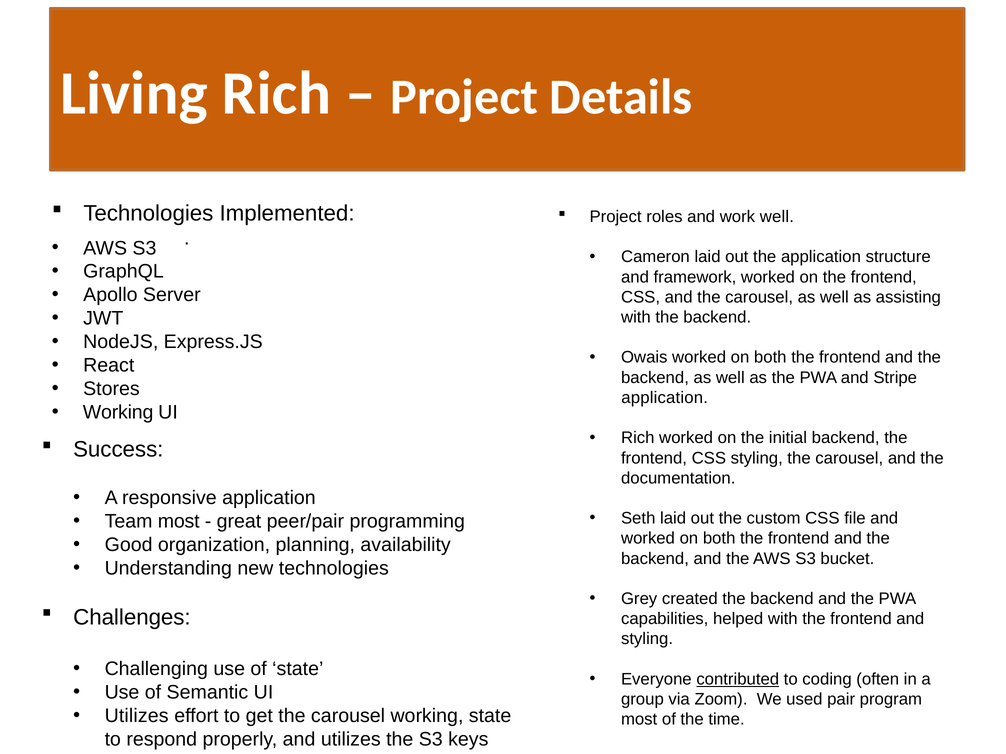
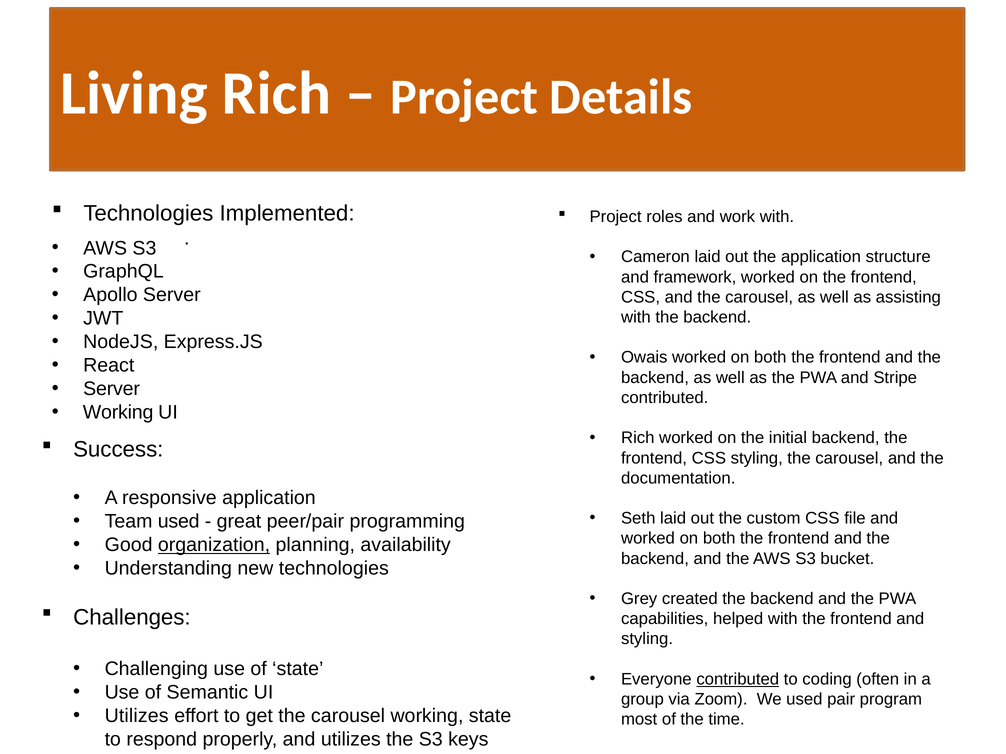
work well: well -> with (777, 217)
Stores: Stores -> Server (112, 389)
application: application -> contributed (665, 398)
Team most: most -> used (179, 522)
organization underline: none -> present (214, 545)
